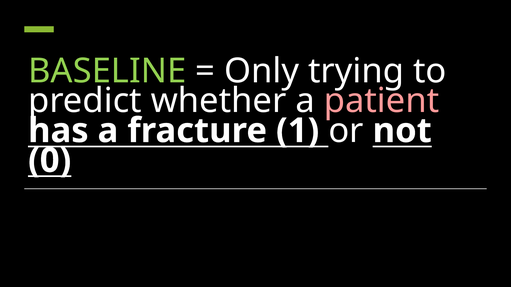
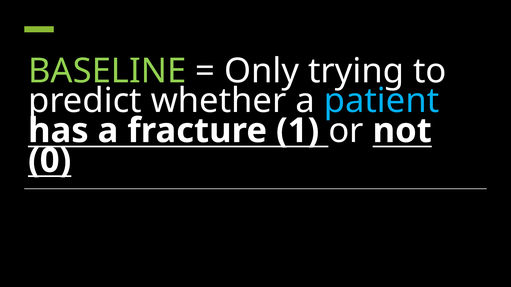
patient colour: pink -> light blue (382, 101)
